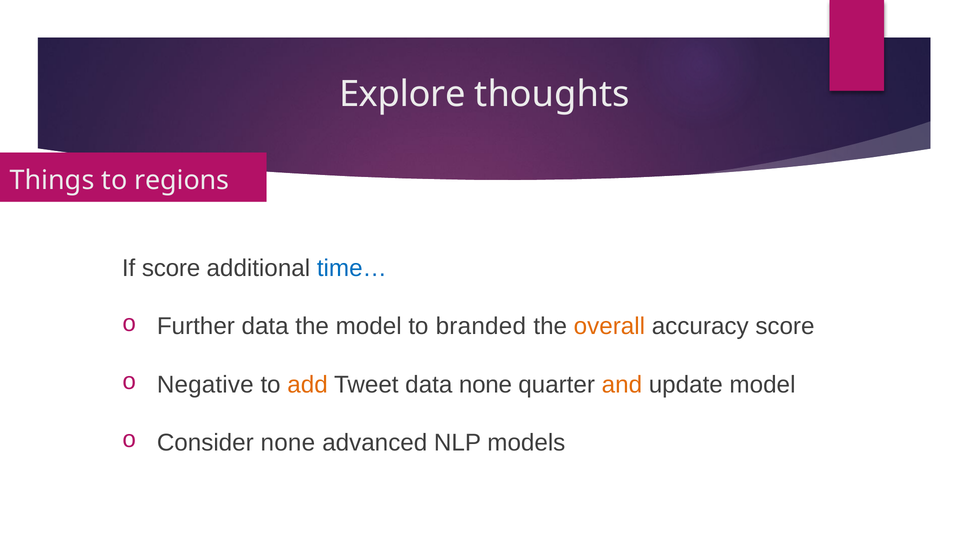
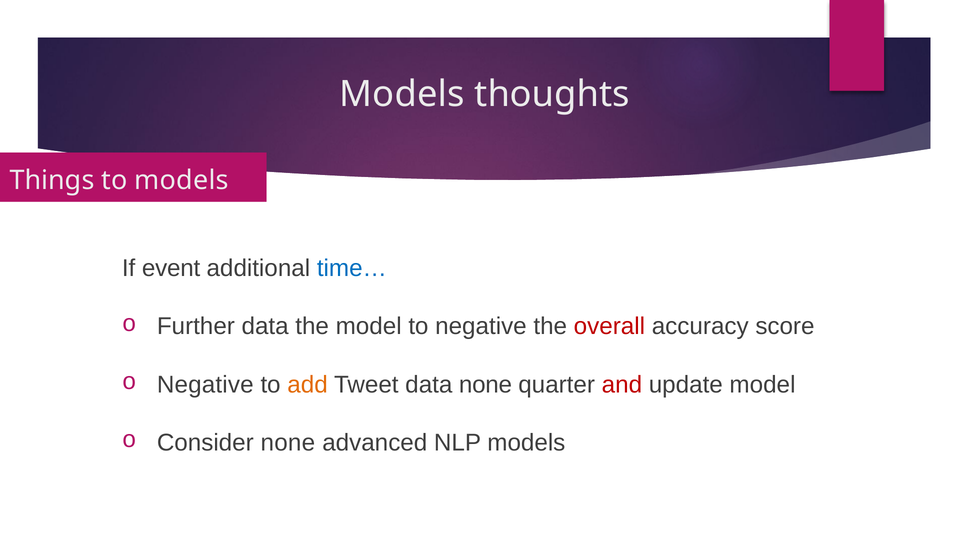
Explore: Explore -> Models (402, 94)
to regions: regions -> models (182, 180)
If score: score -> event (171, 268)
to branded: branded -> negative (481, 327)
overall colour: orange -> red (609, 327)
and colour: orange -> red (622, 385)
